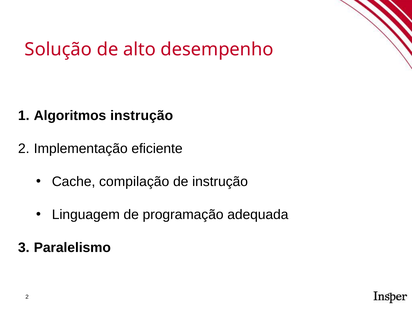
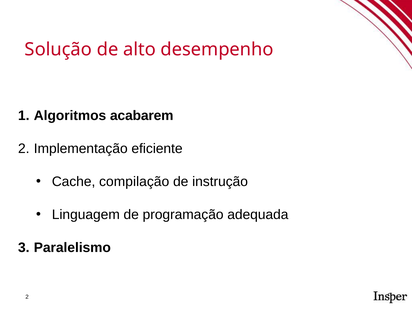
Algoritmos instrução: instrução -> acabarem (142, 116)
